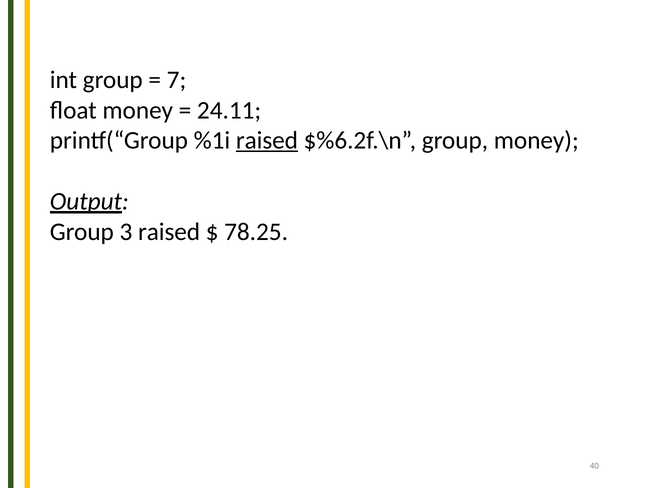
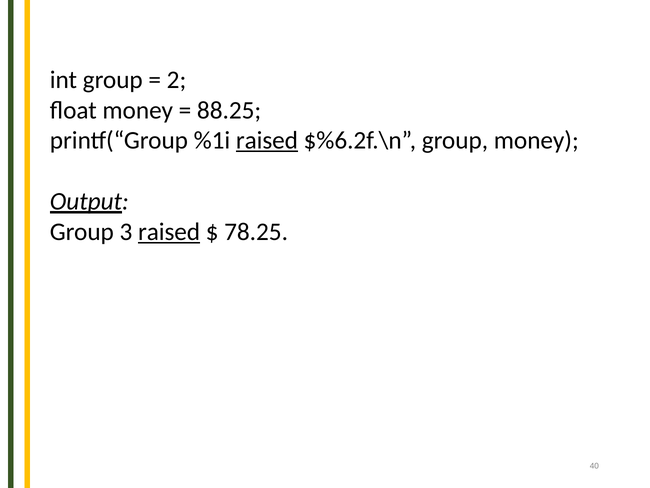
7: 7 -> 2 (176, 80)
24.11: 24.11 -> 88.25 (229, 110)
raised underline: none -> present (169, 231)
